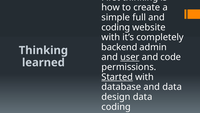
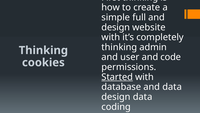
coding: coding -> design (116, 27)
backend: backend -> thinking (119, 47)
user underline: present -> none (130, 57)
learned: learned -> cookies (43, 62)
